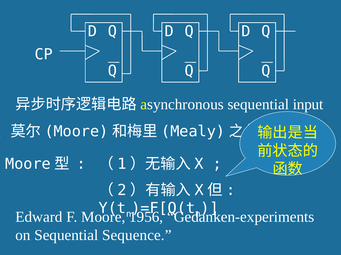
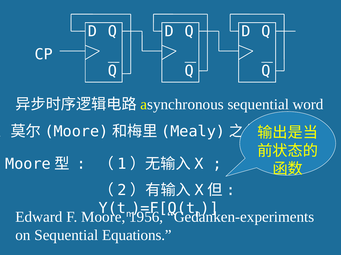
input: input -> word (308, 105)
Sequence: Sequence -> Equations (137, 236)
